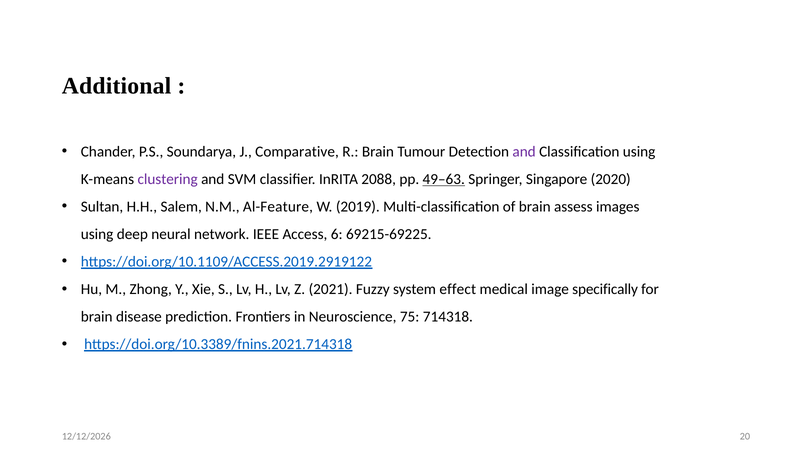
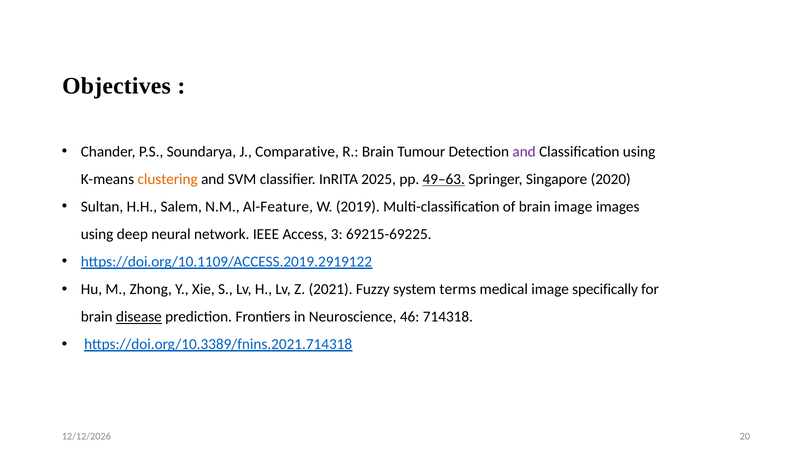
Additional: Additional -> Objectives (117, 86)
clustering colour: purple -> orange (168, 179)
2088: 2088 -> 2025 (379, 179)
brain assess: assess -> image (573, 206)
6: 6 -> 3 (337, 234)
effect: effect -> terms (458, 289)
disease underline: none -> present (139, 317)
75: 75 -> 46 (410, 317)
